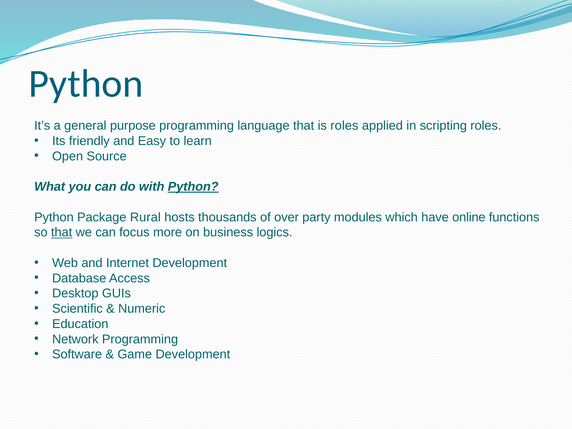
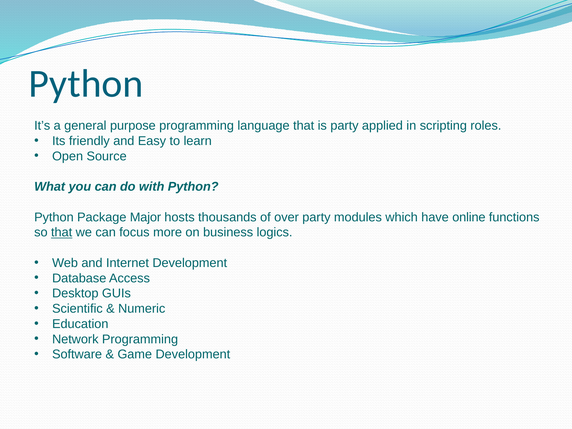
is roles: roles -> party (344, 126)
Python underline: present -> none (193, 187)
Rural: Rural -> Major (146, 217)
